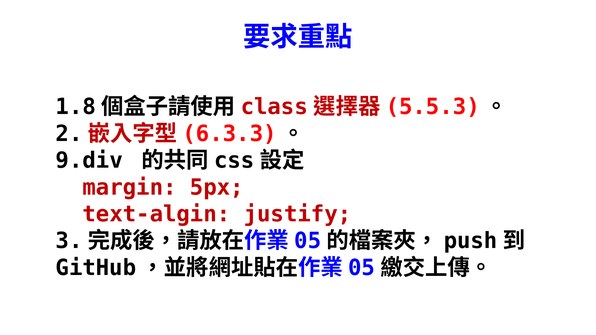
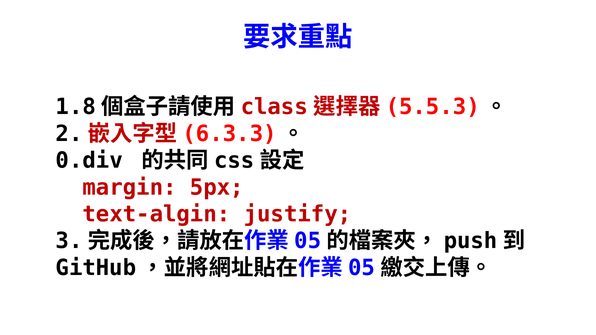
9.div: 9.div -> 0.div (89, 161)
